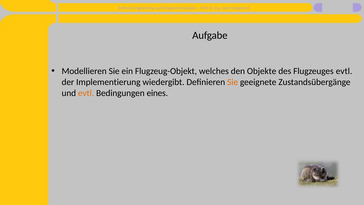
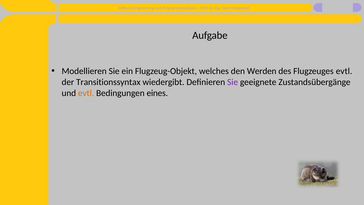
Objekte: Objekte -> Werden (262, 71)
Implementierung: Implementierung -> Transitionssyntax (108, 82)
Sie colour: orange -> purple (233, 82)
